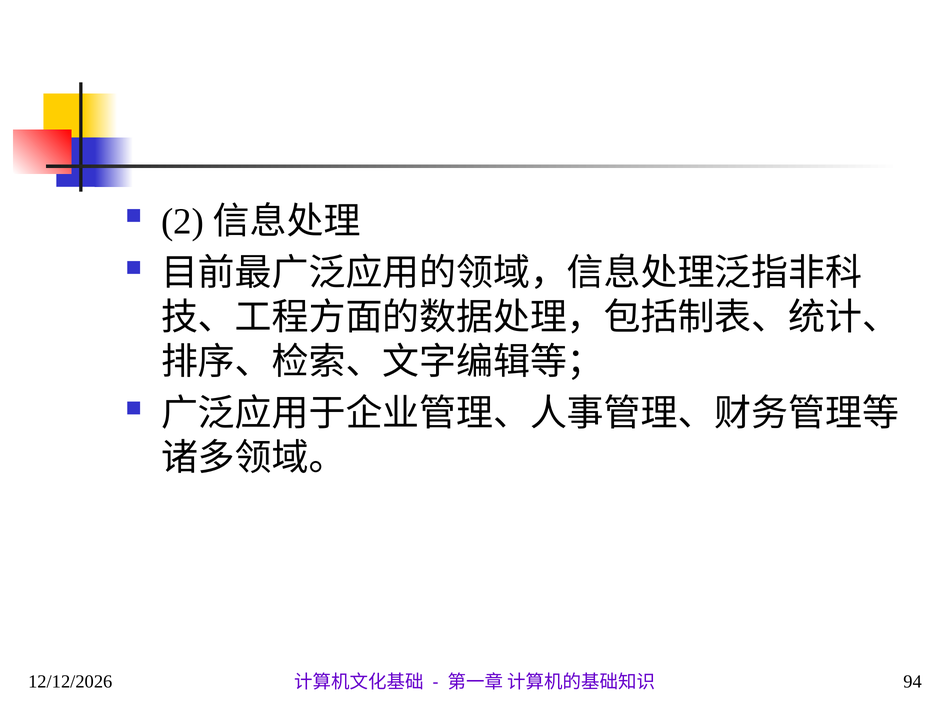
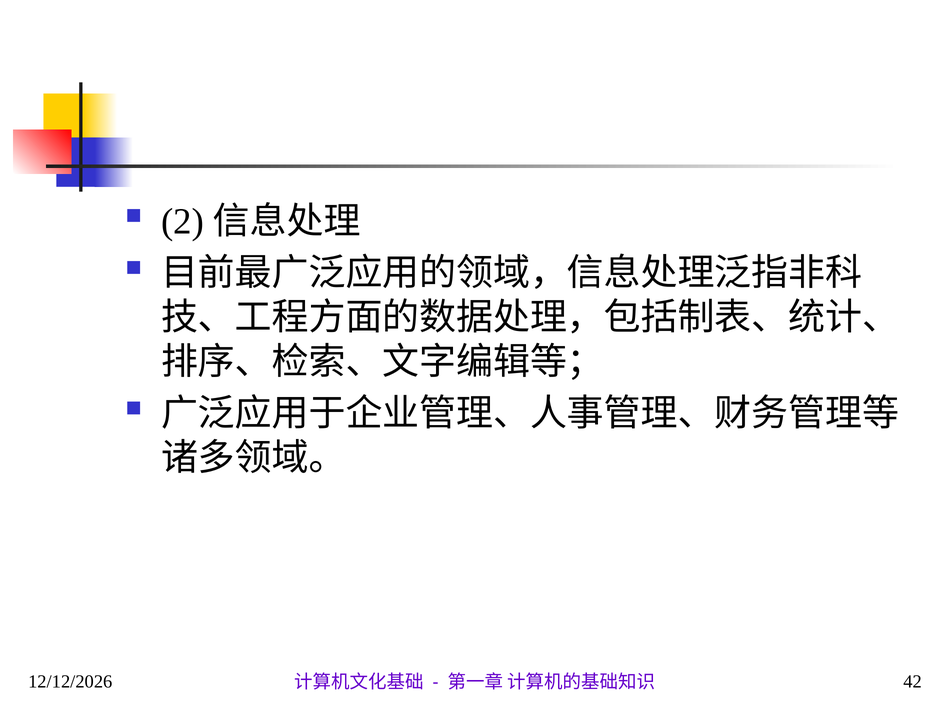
94: 94 -> 42 (913, 681)
